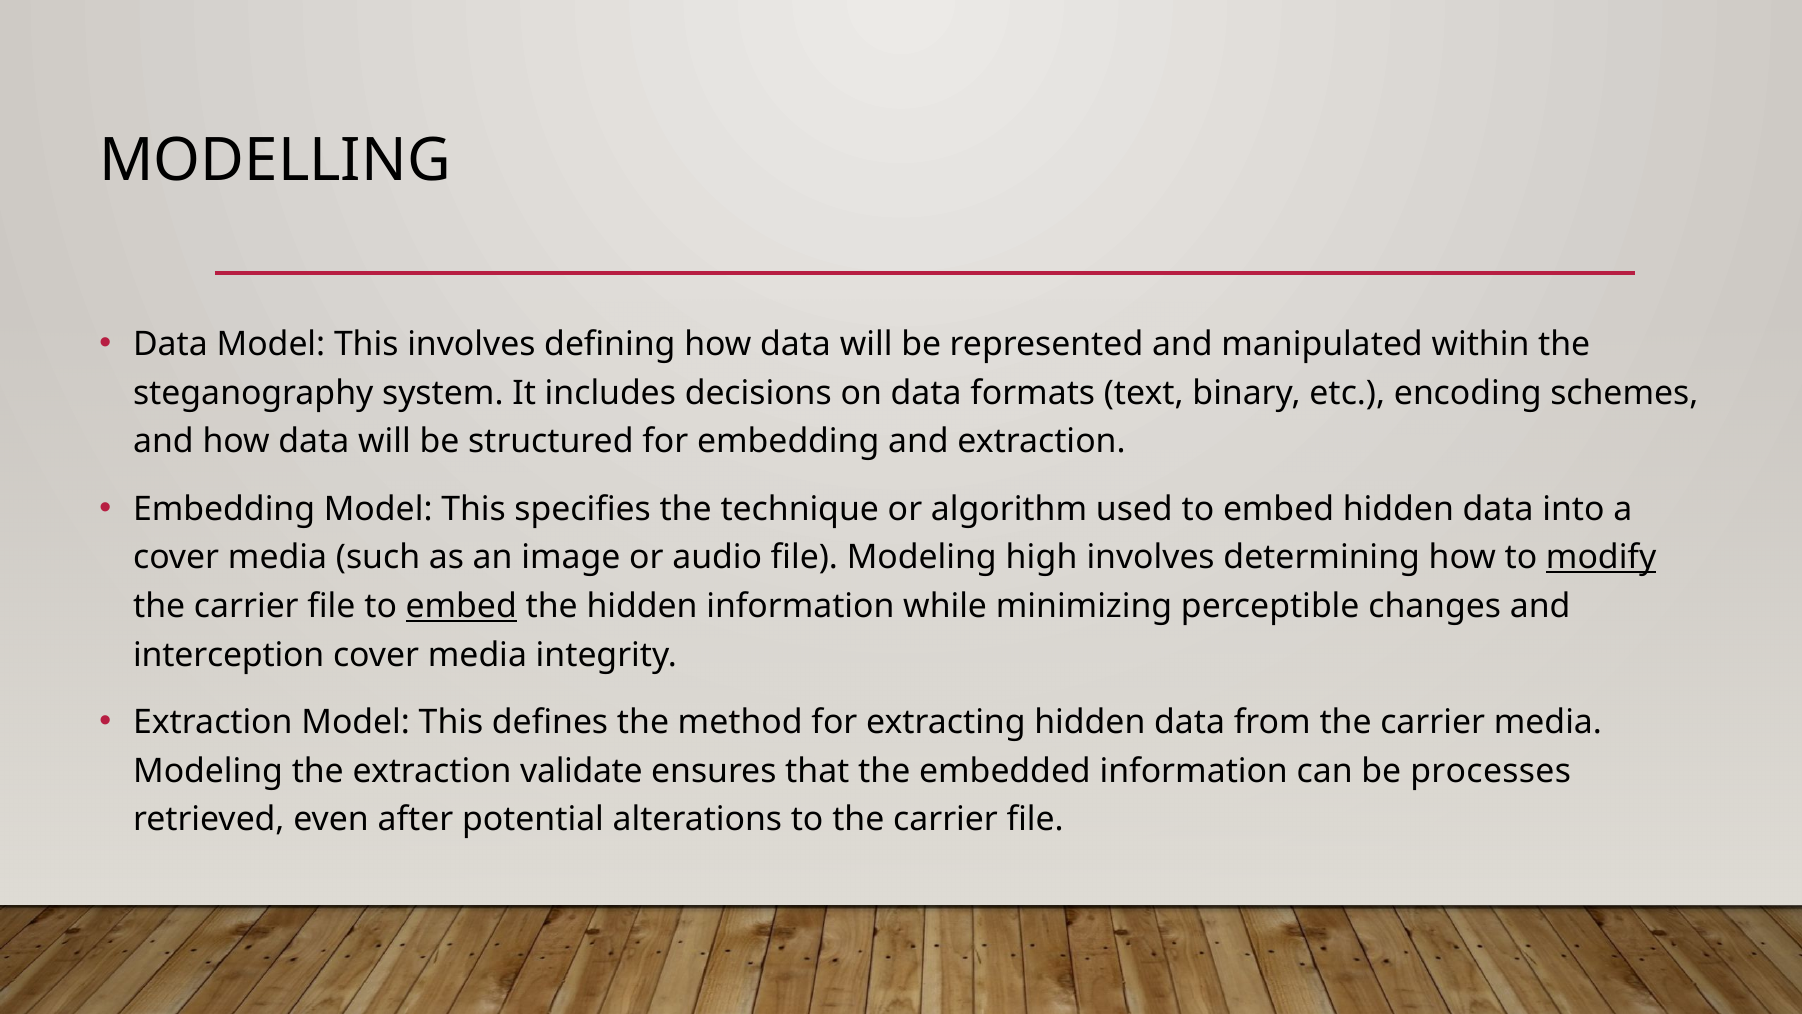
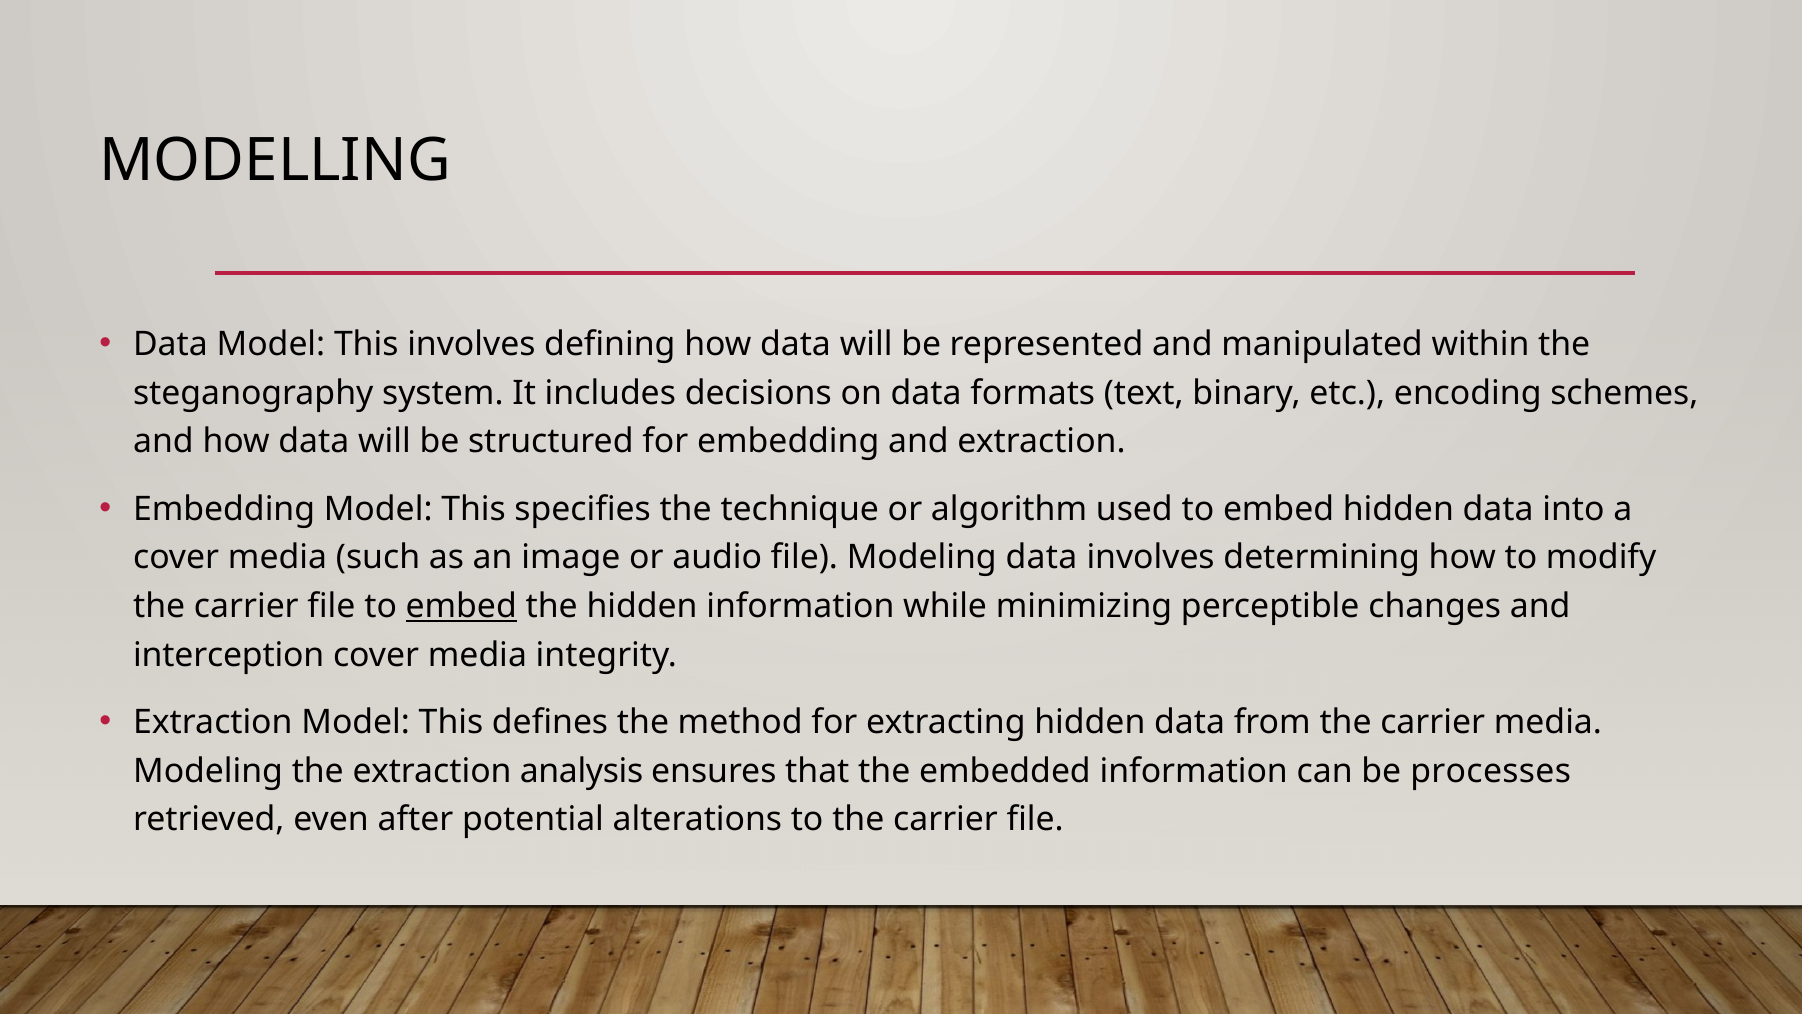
Modeling high: high -> data (1041, 557)
modify underline: present -> none (1601, 557)
validate: validate -> analysis (581, 771)
